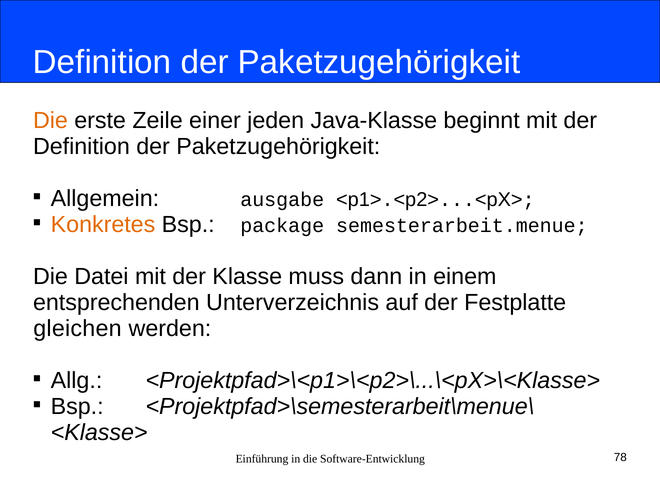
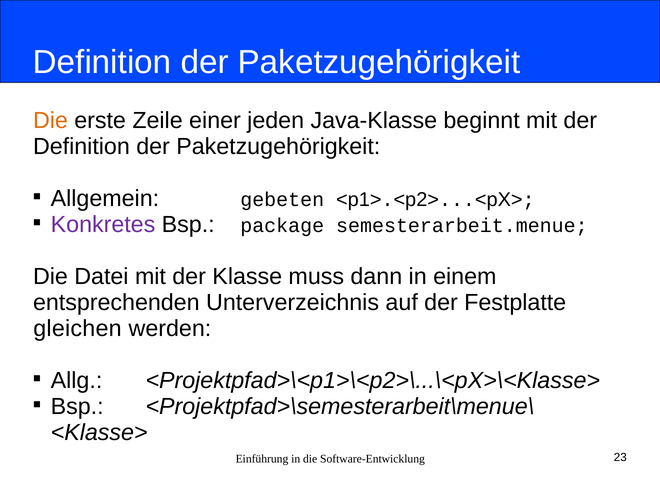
ausgabe: ausgabe -> gebeten (282, 200)
Konkretes colour: orange -> purple (103, 225)
78: 78 -> 23 (620, 457)
